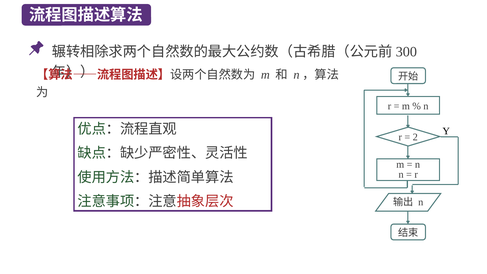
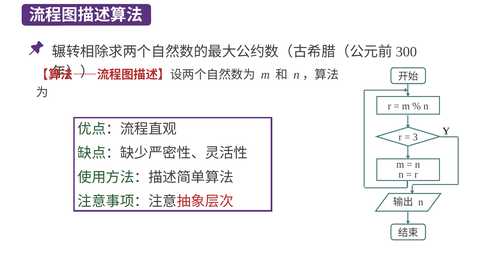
2: 2 -> 3 (415, 137)
